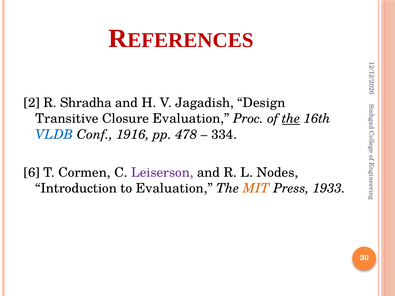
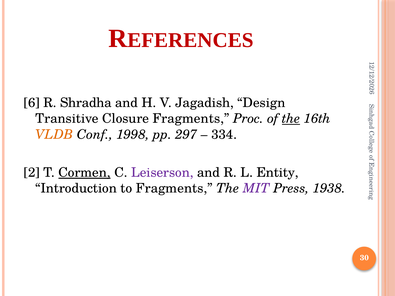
2: 2 -> 6 (32, 103)
Closure Evaluation: Evaluation -> Fragments (191, 119)
VLDB colour: blue -> orange (54, 135)
1916: 1916 -> 1998 (133, 135)
478: 478 -> 297 (186, 135)
6: 6 -> 2 (32, 173)
Cormen underline: none -> present (84, 173)
Nodes: Nodes -> Entity (278, 173)
to Evaluation: Evaluation -> Fragments (174, 189)
MIT colour: orange -> purple (256, 189)
1933: 1933 -> 1938 (329, 189)
